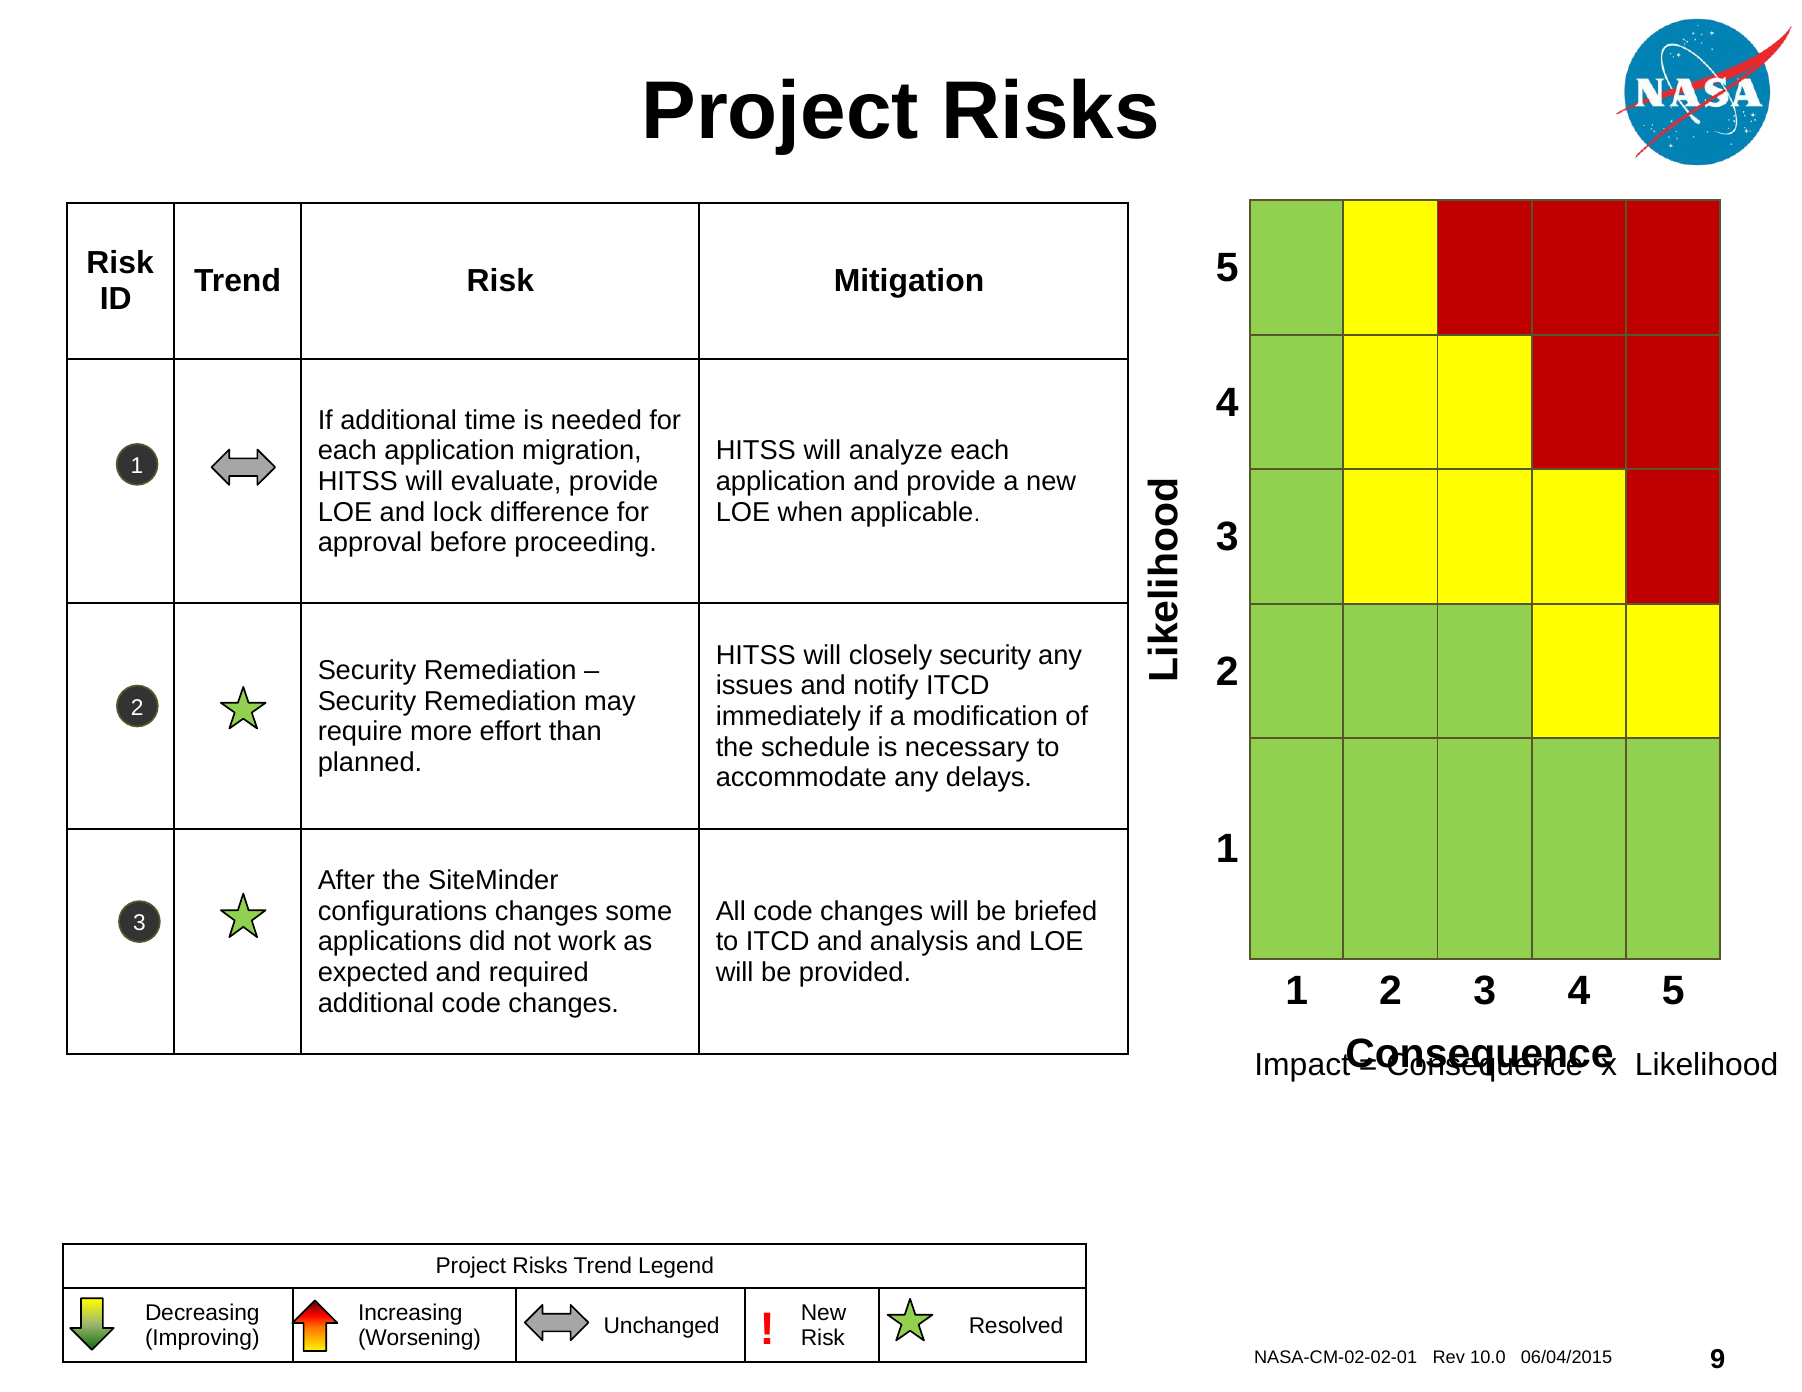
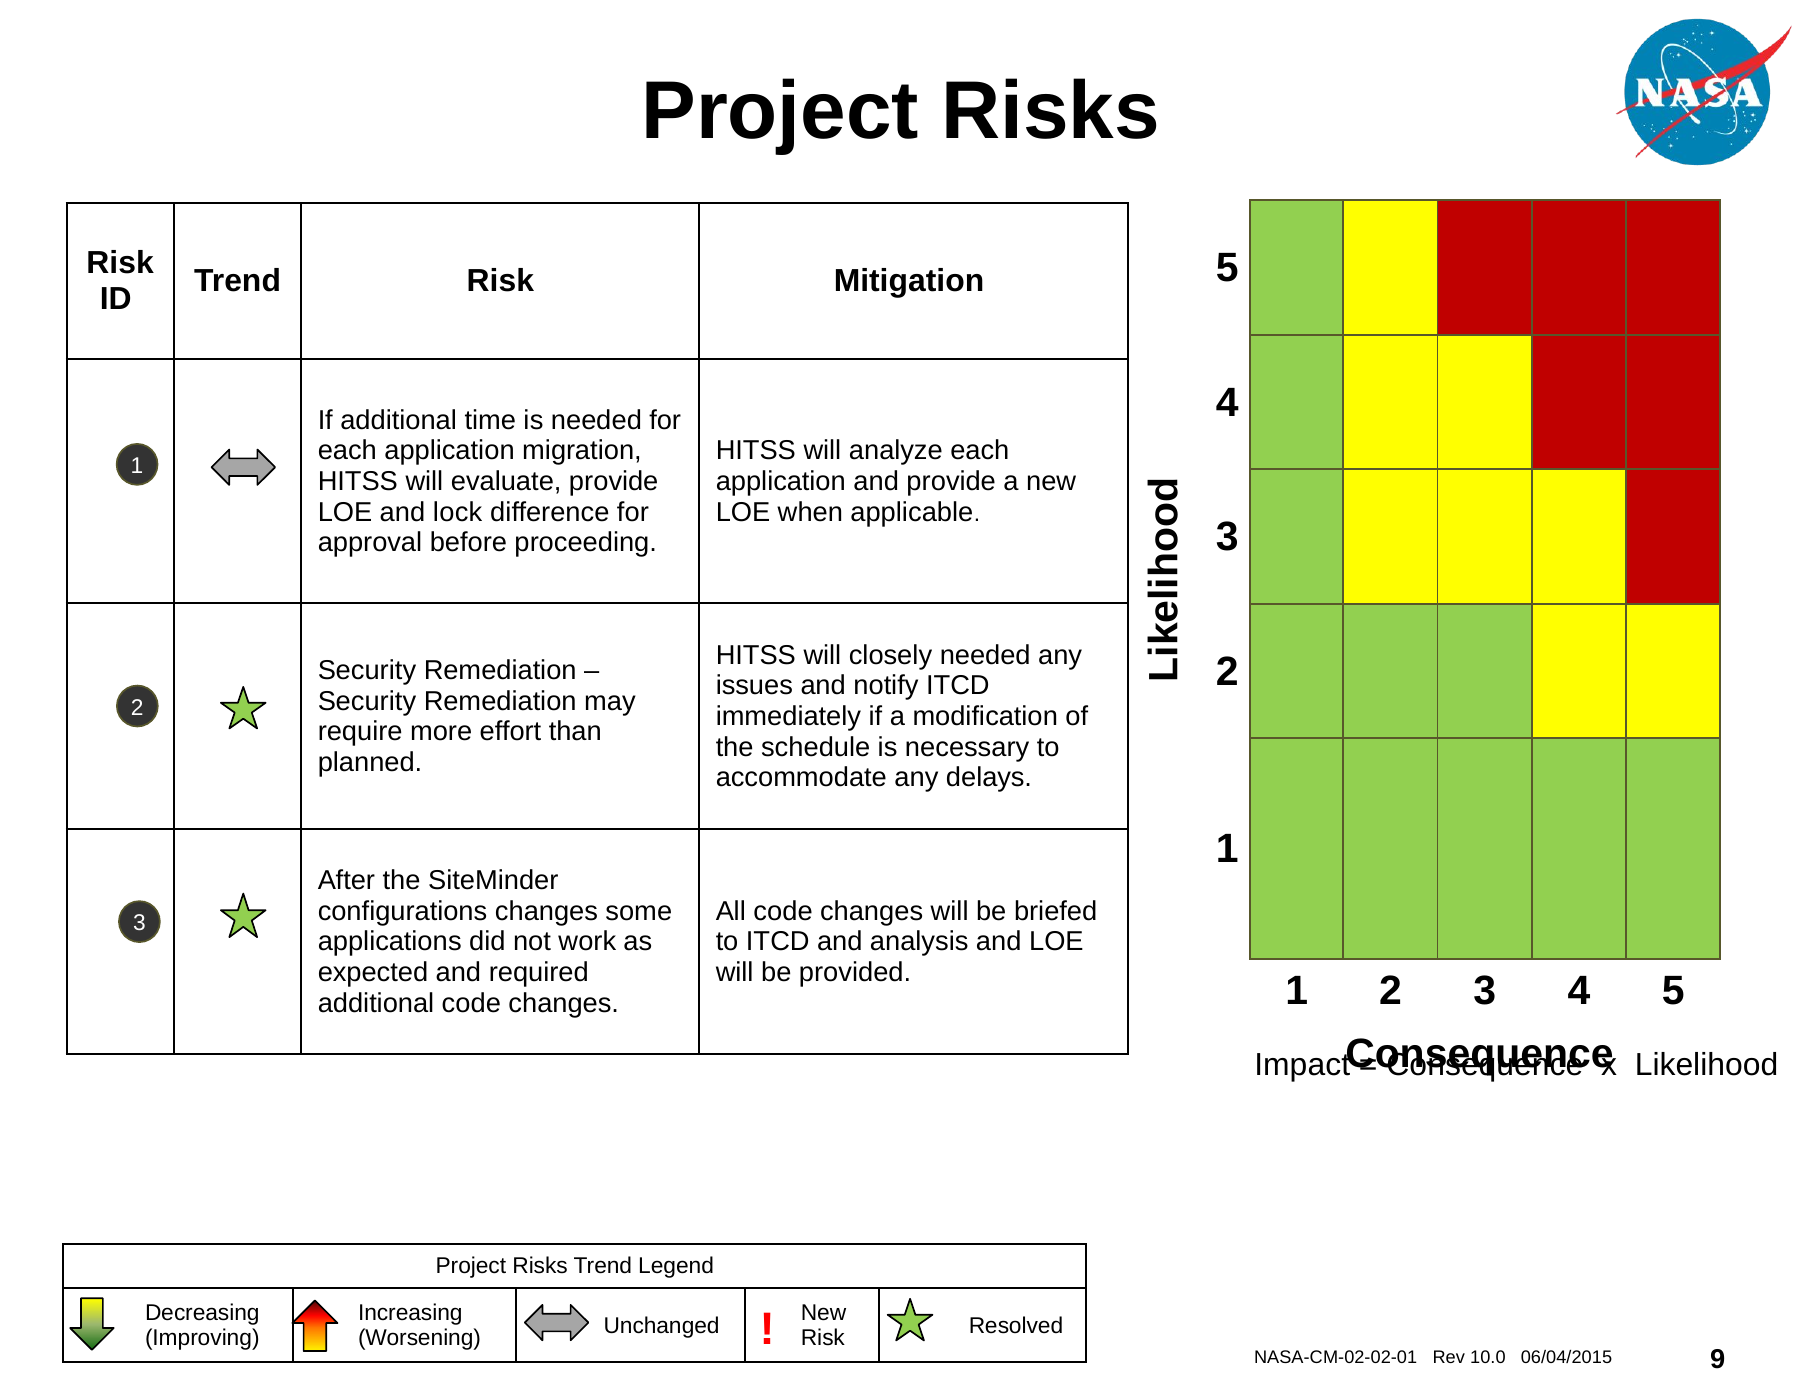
closely security: security -> needed (985, 656)
